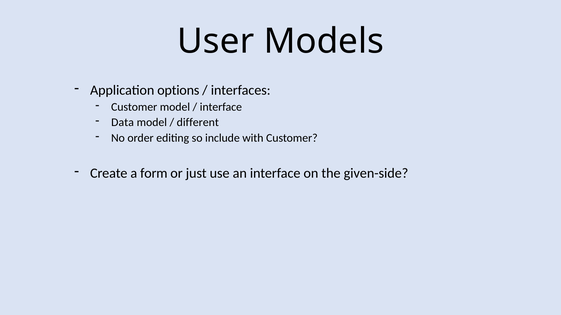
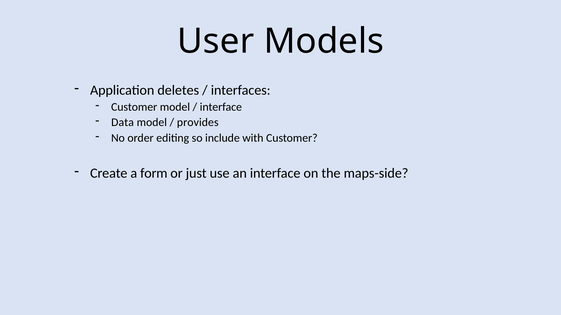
options: options -> deletes (178, 90)
different: different -> provides (198, 123)
given-side: given-side -> maps-side (376, 173)
